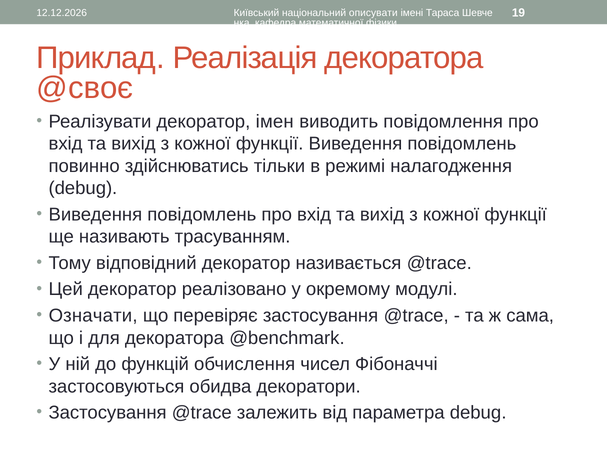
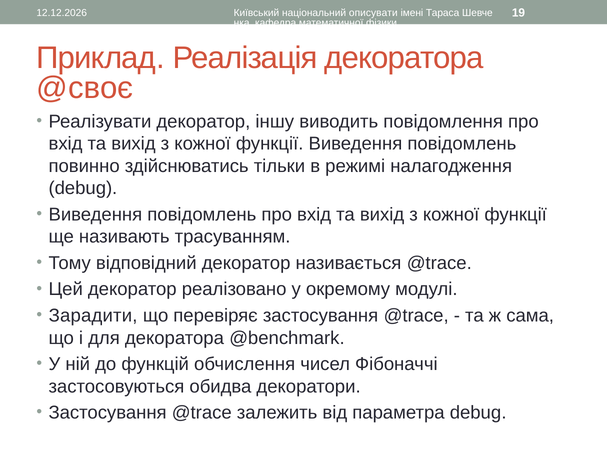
імен: імен -> іншу (275, 122)
Означати: Означати -> Зарадити (93, 316)
